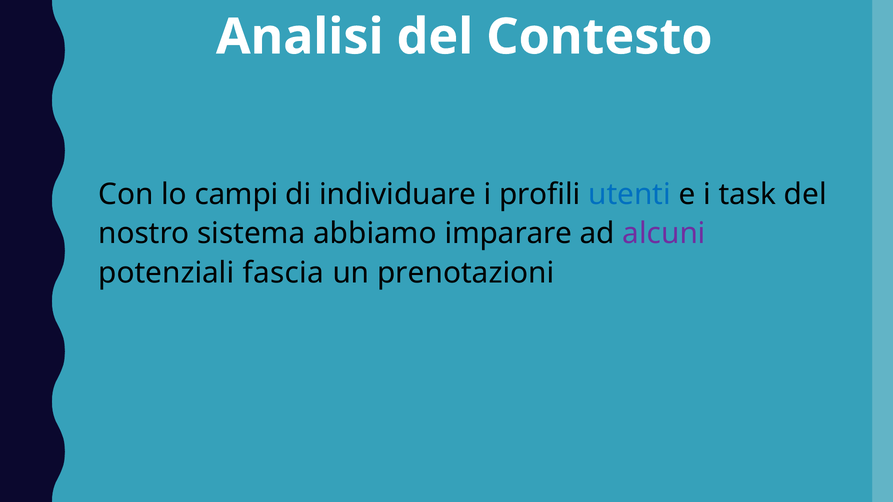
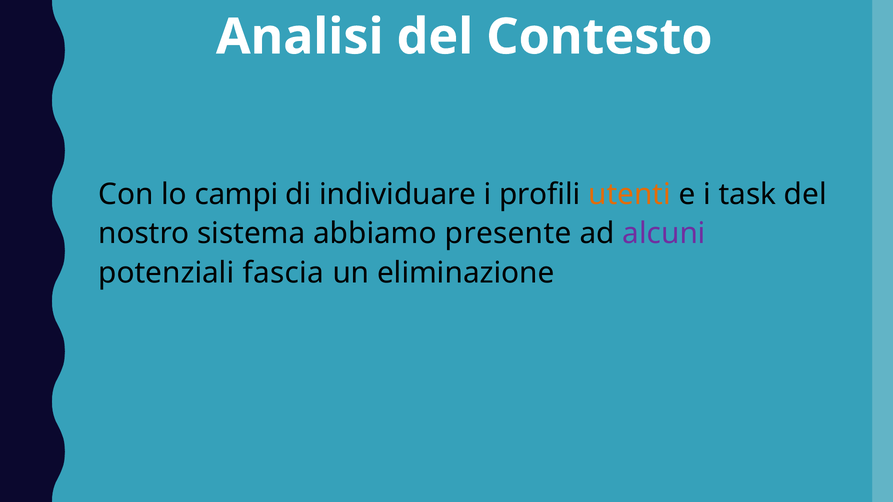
utenti colour: blue -> orange (630, 194)
imparare: imparare -> presente (508, 234)
prenotazioni: prenotazioni -> eliminazione (466, 273)
